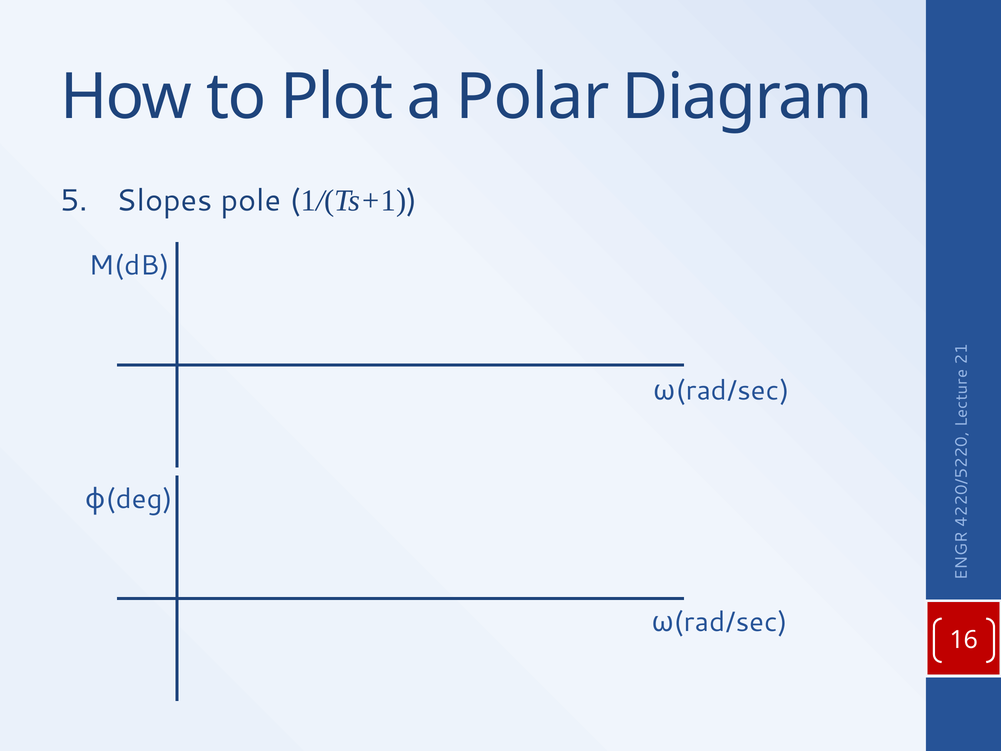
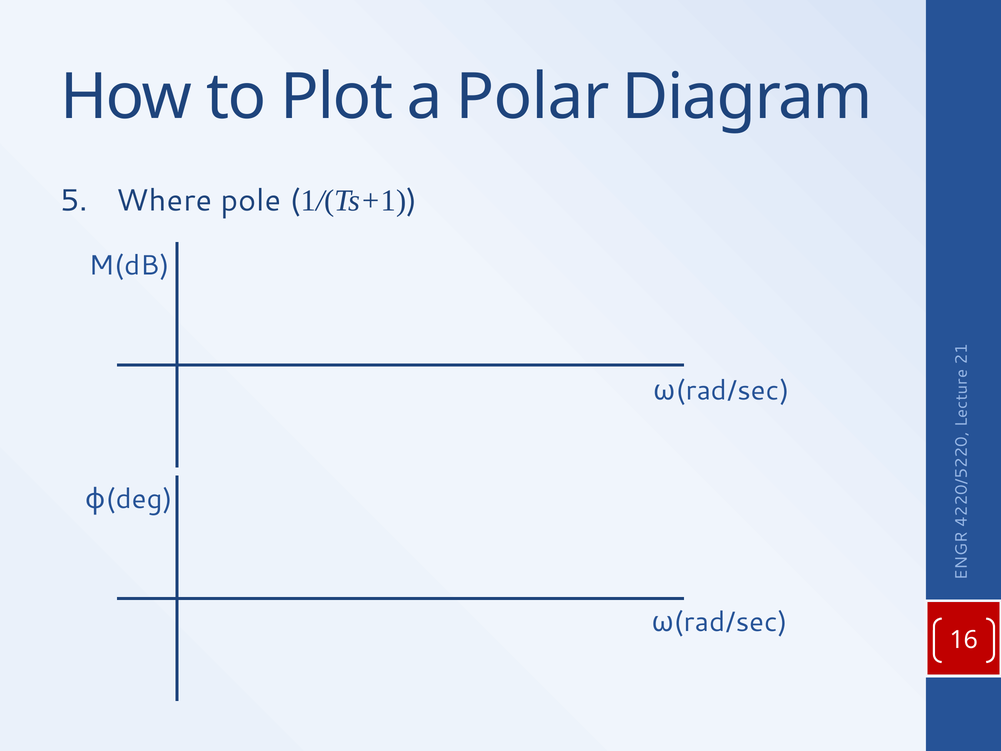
Slopes: Slopes -> Where (164, 201)
